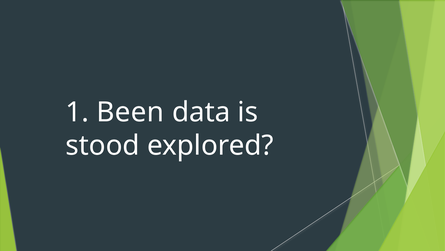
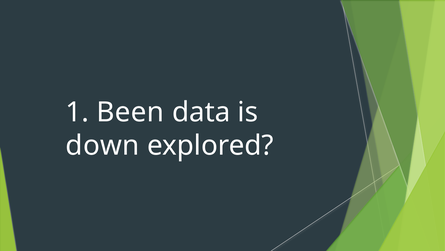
stood: stood -> down (103, 145)
